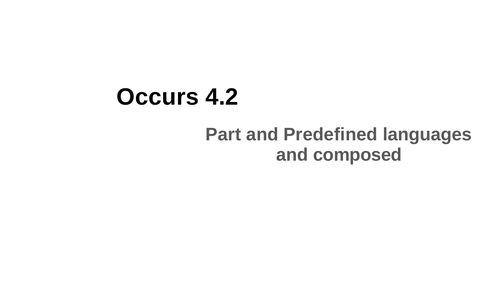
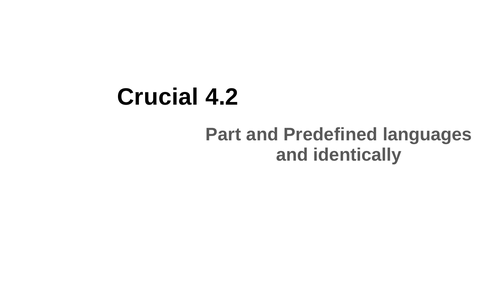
Occurs: Occurs -> Crucial (158, 97)
composed: composed -> identically (357, 154)
